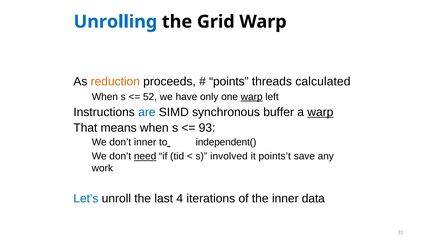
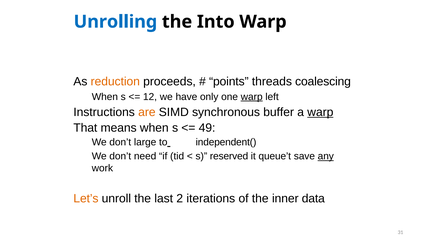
Grid: Grid -> Into (216, 22)
calculated: calculated -> coalescing (323, 82)
52: 52 -> 12 (150, 97)
are colour: blue -> orange (147, 112)
93: 93 -> 49 (207, 128)
don’t inner: inner -> large (145, 142)
need underline: present -> none (145, 157)
involved: involved -> reserved (229, 157)
points’t: points’t -> queue’t (275, 157)
any underline: none -> present (326, 157)
Let’s colour: blue -> orange (86, 199)
4: 4 -> 2 (180, 199)
